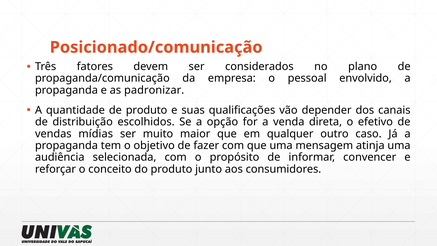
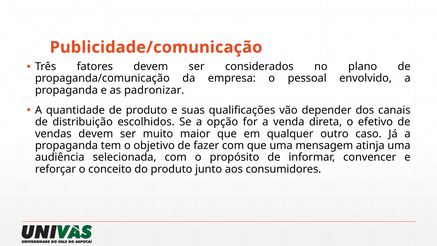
Posicionado/comunicação: Posicionado/comunicação -> Publicidade/comunicação (156, 47)
vendas mídias: mídias -> devem (96, 134)
